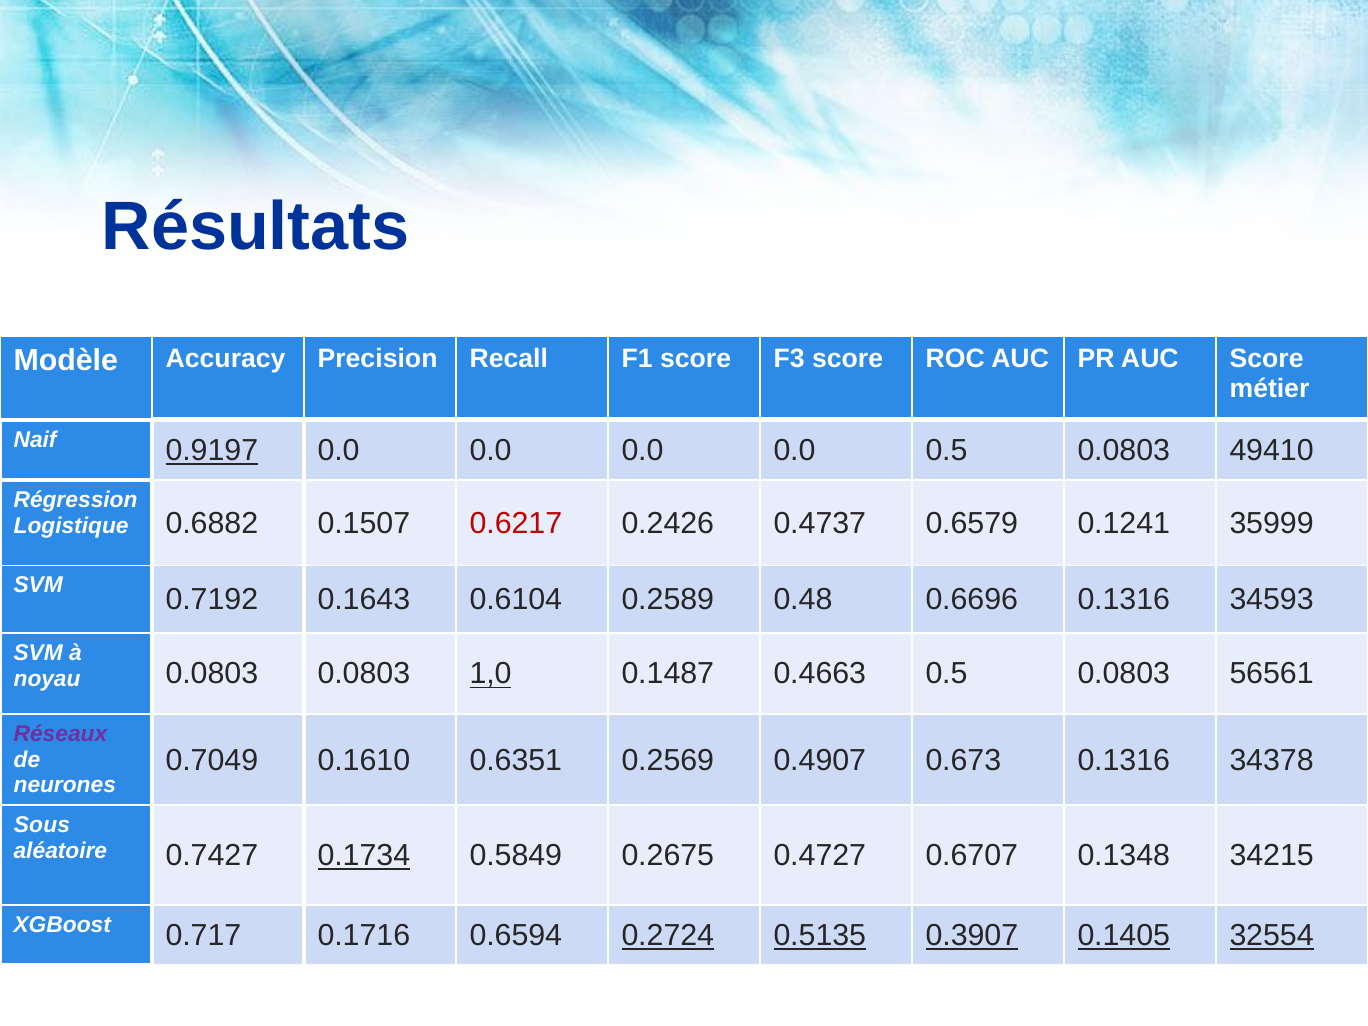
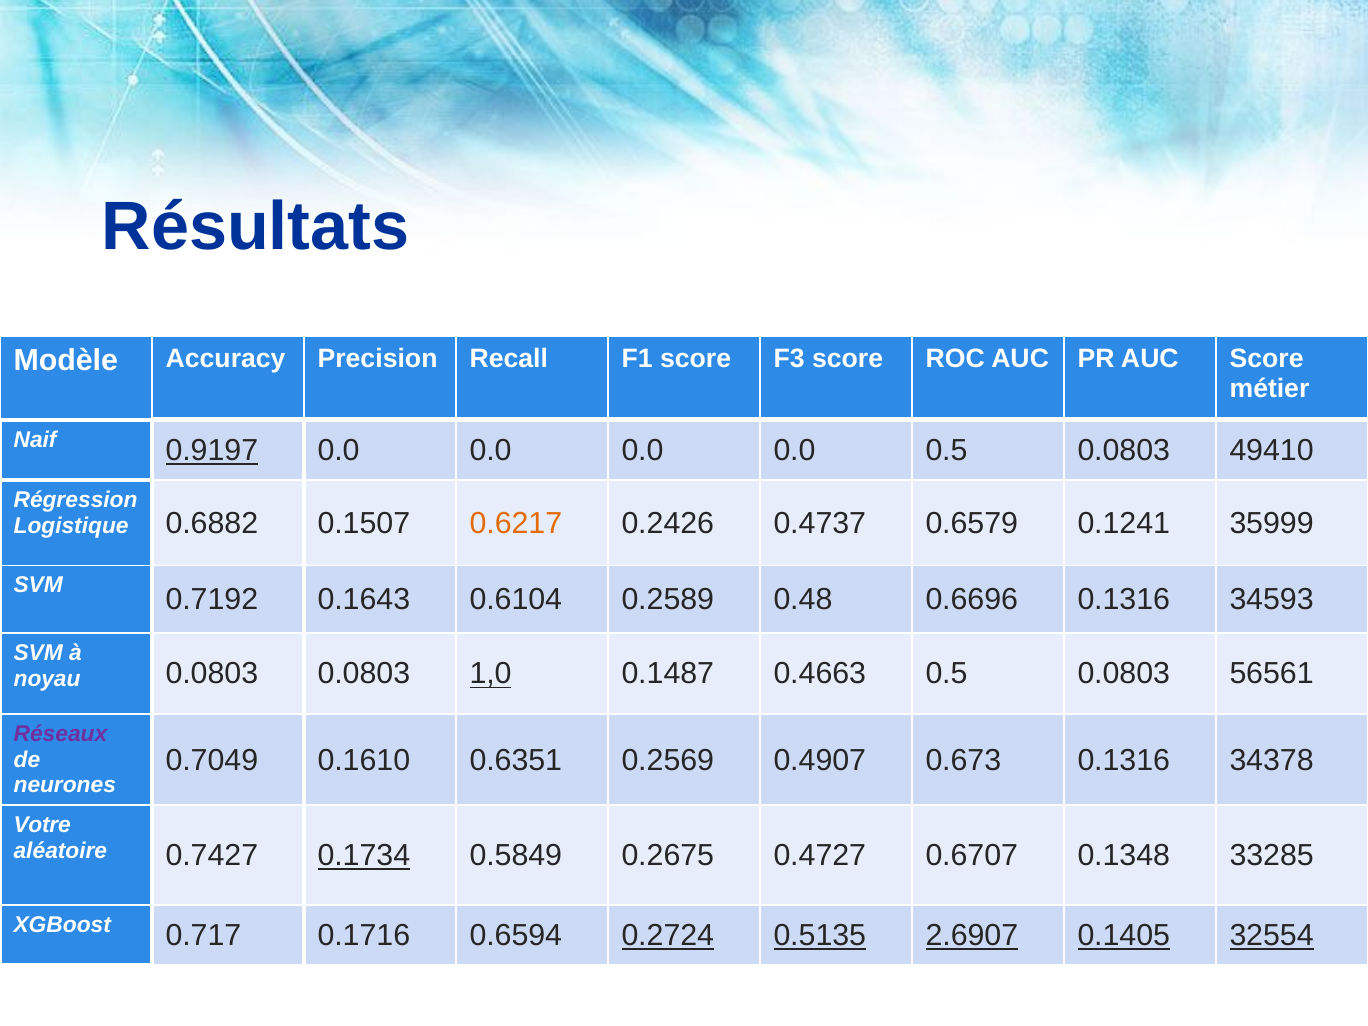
0.6217 colour: red -> orange (516, 523)
Sous: Sous -> Votre (42, 825)
34215: 34215 -> 33285 (1272, 856)
0.3907: 0.3907 -> 2.6907 (972, 935)
